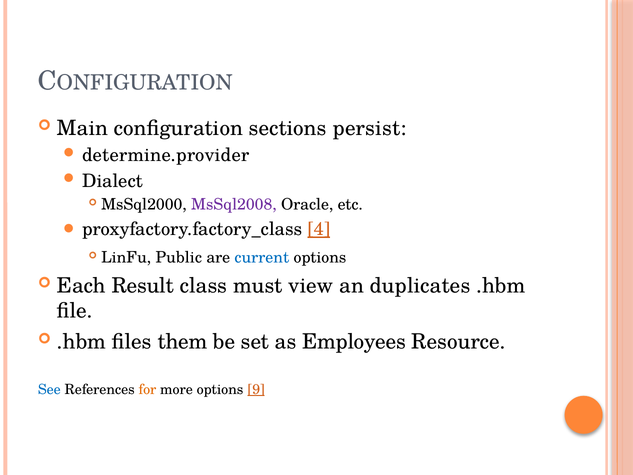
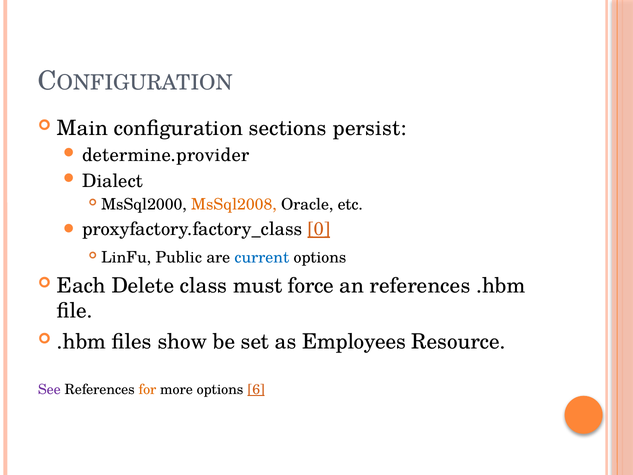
MsSql2008 colour: purple -> orange (234, 205)
4: 4 -> 0 (319, 229)
Result: Result -> Delete (143, 285)
view: view -> force (311, 285)
an duplicates: duplicates -> references (420, 285)
them: them -> show (182, 341)
See colour: blue -> purple (49, 389)
9: 9 -> 6 (256, 389)
